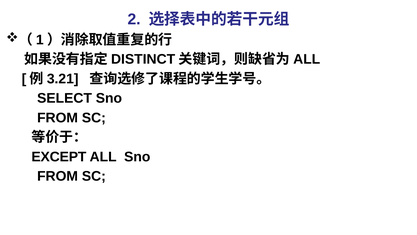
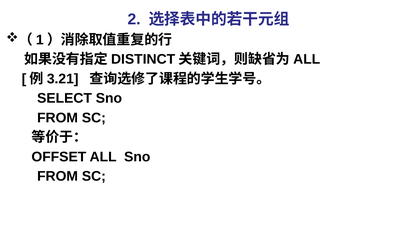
EXCEPT: EXCEPT -> OFFSET (59, 157)
